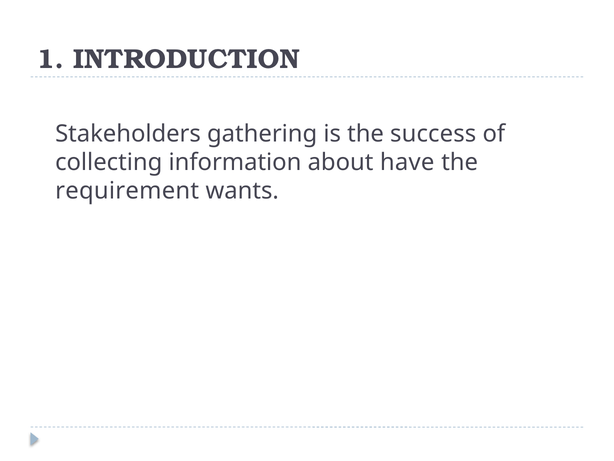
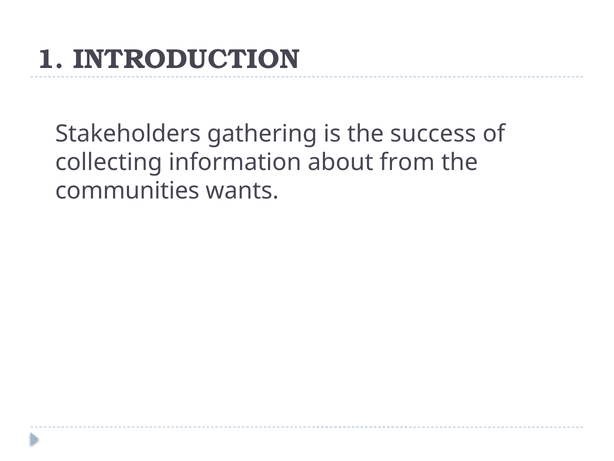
have: have -> from (407, 162)
requirement: requirement -> communities (127, 191)
